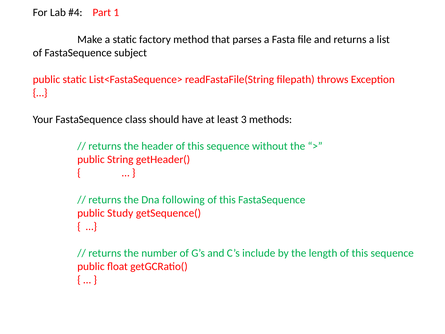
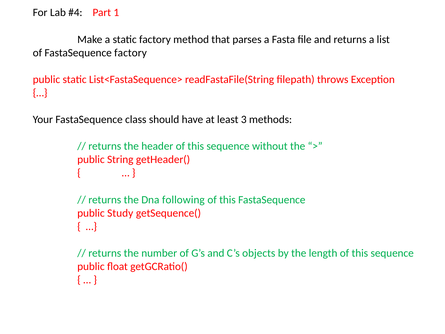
FastaSequence subject: subject -> factory (131, 53)
include: include -> objects (259, 253)
